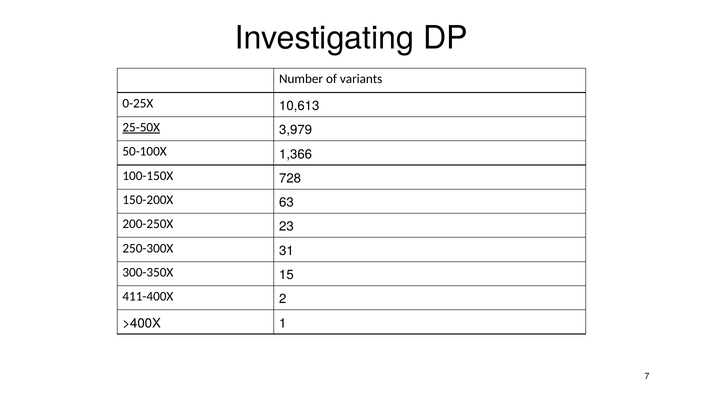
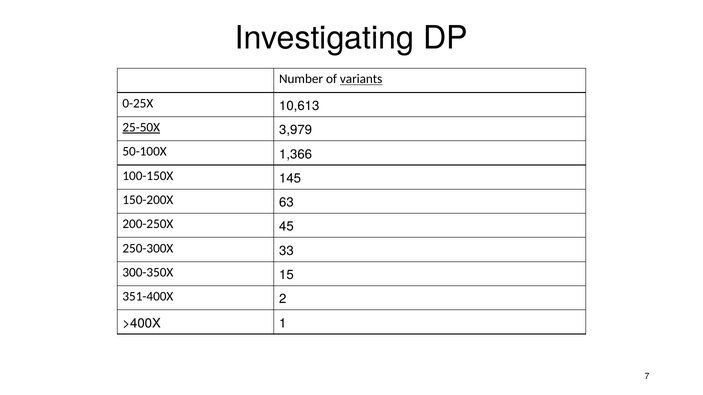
variants underline: none -> present (361, 79)
728: 728 -> 145 (290, 179)
23: 23 -> 45 (286, 227)
31: 31 -> 33 (286, 251)
411-400X: 411-400X -> 351-400X (148, 297)
